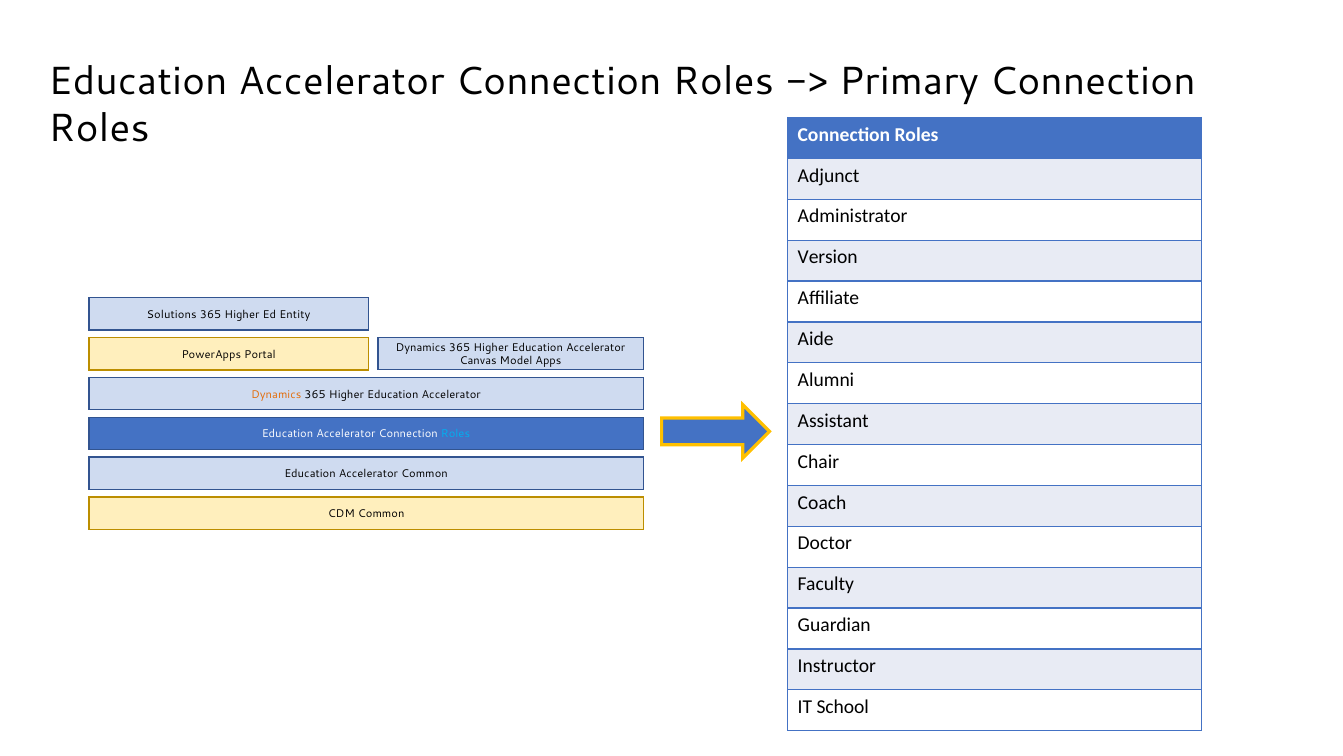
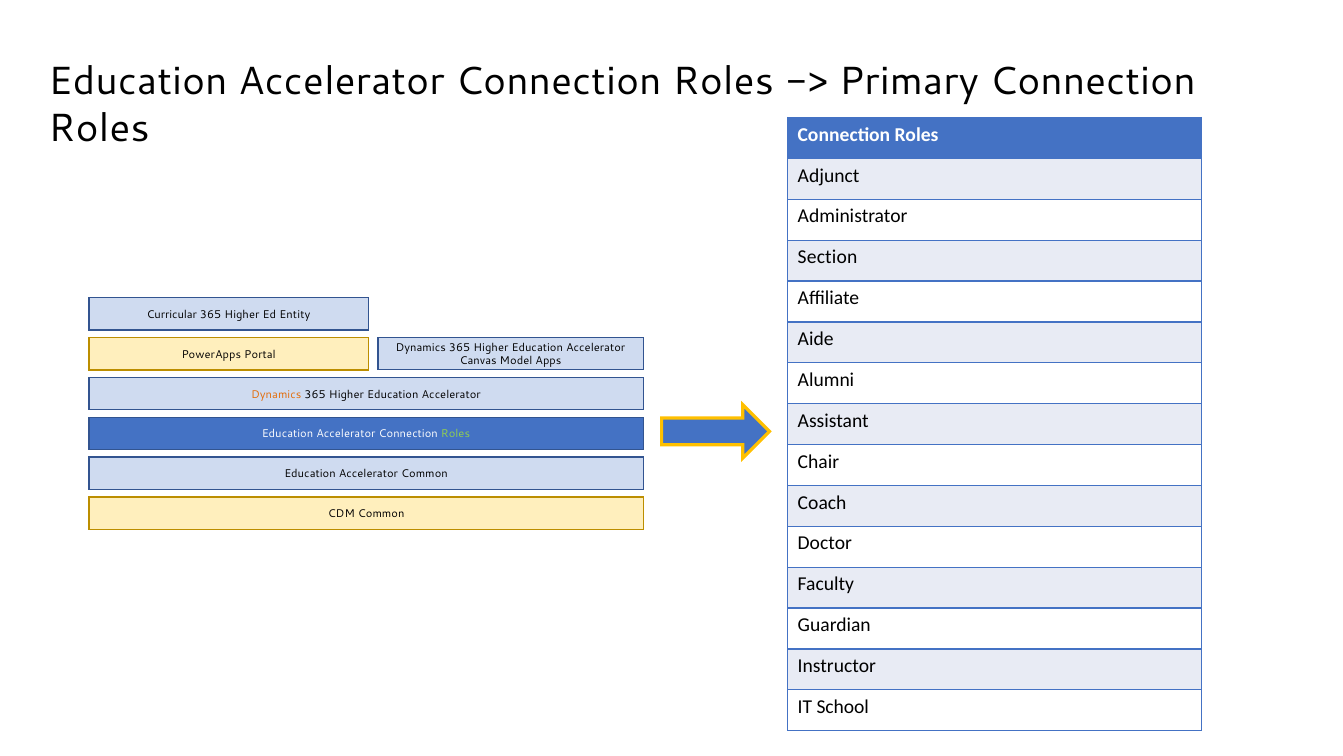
Version: Version -> Section (828, 257)
Solutions: Solutions -> Curricular (172, 314)
Roles colour: light blue -> light green (455, 434)
